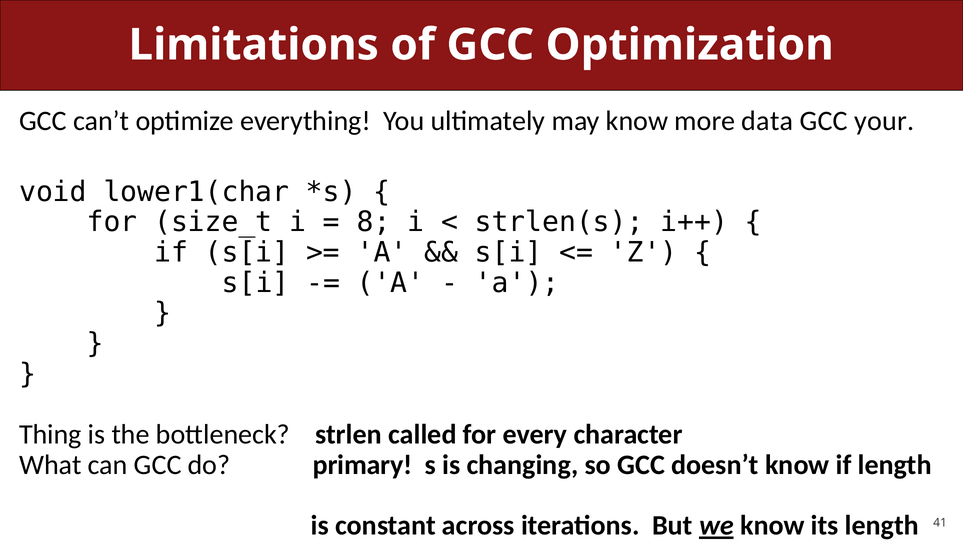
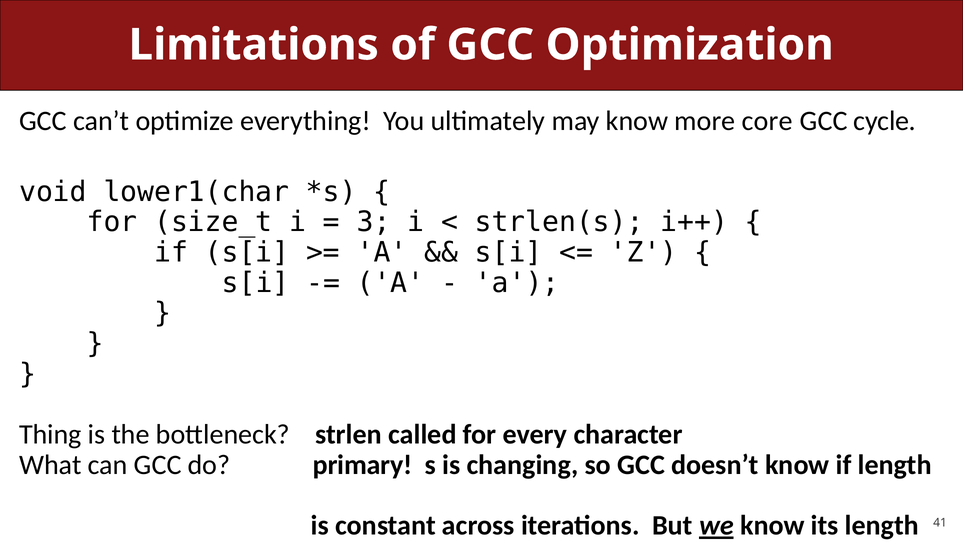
data: data -> core (767, 121)
your: your -> cycle (885, 121)
8: 8 -> 3 (374, 222)
